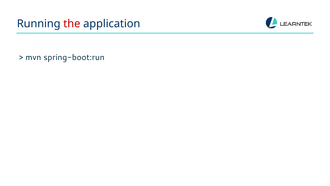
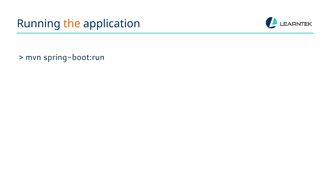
the colour: red -> orange (72, 24)
